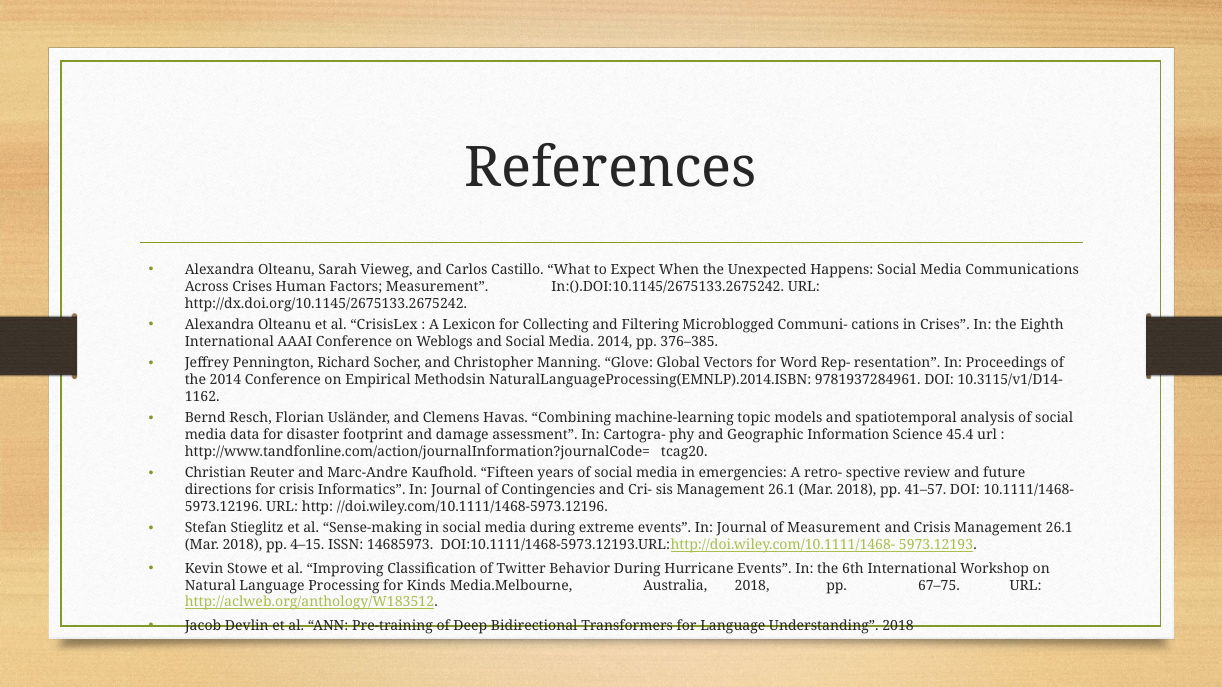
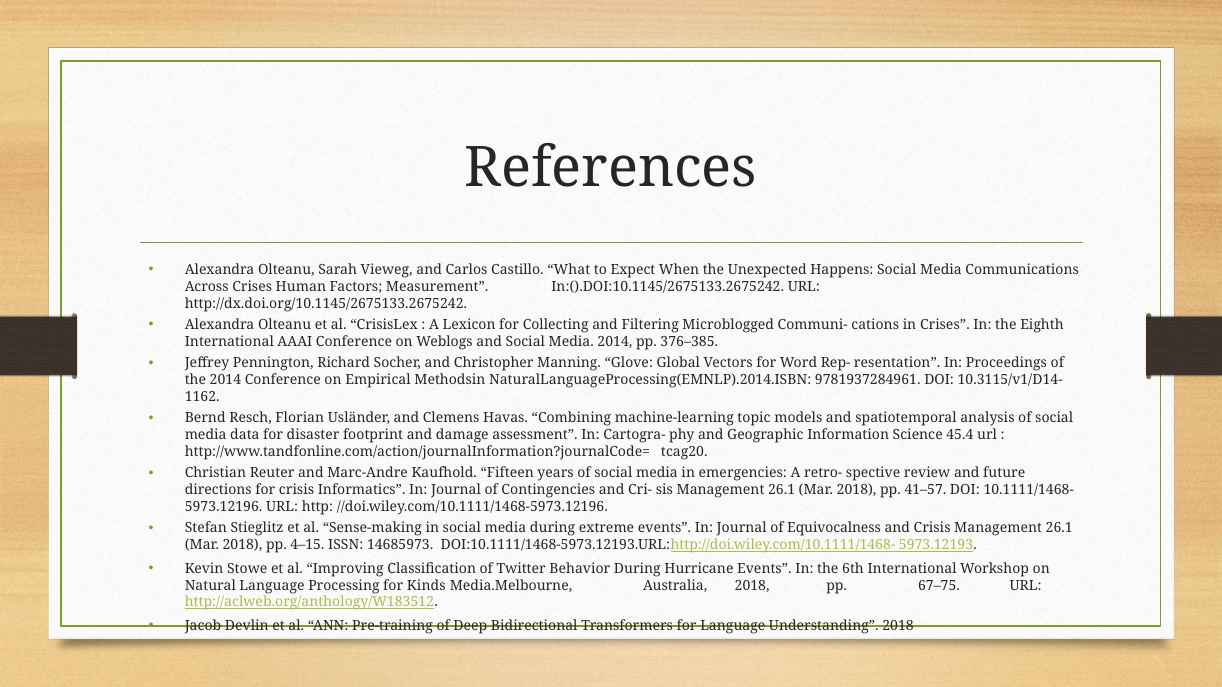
of Measurement: Measurement -> Equivocalness (834, 529)
